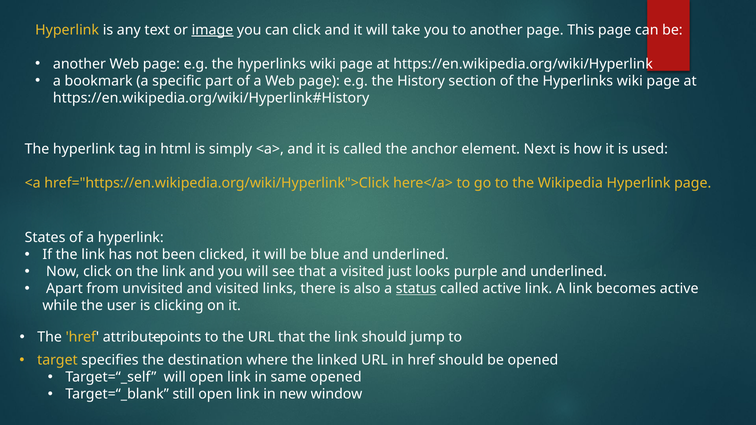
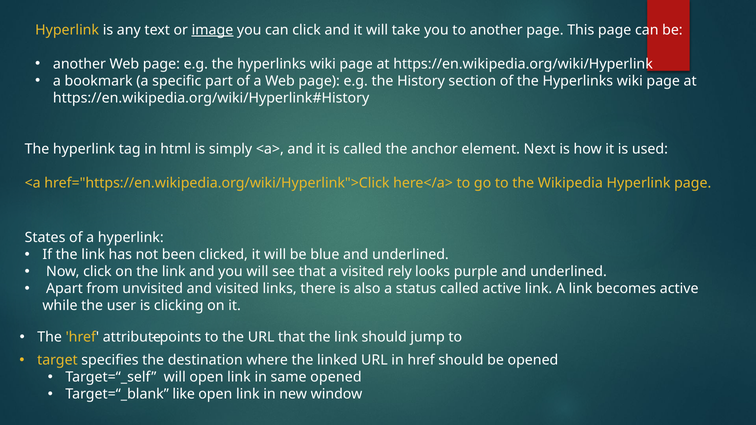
just: just -> rely (400, 272)
status underline: present -> none (416, 289)
still: still -> like (184, 394)
